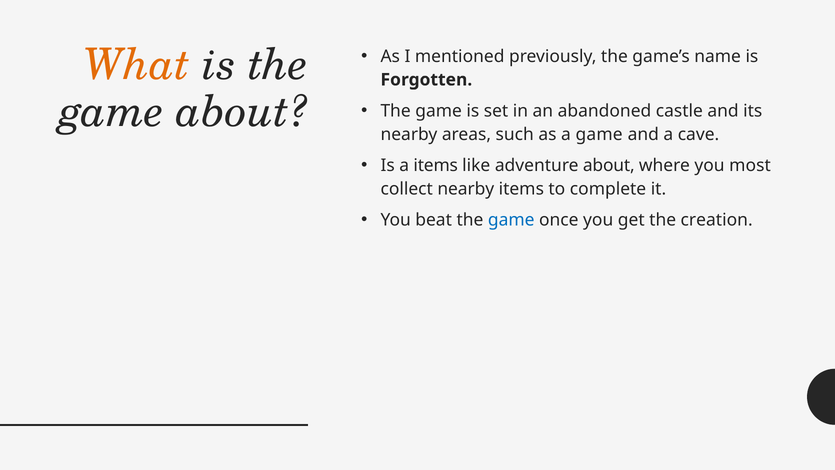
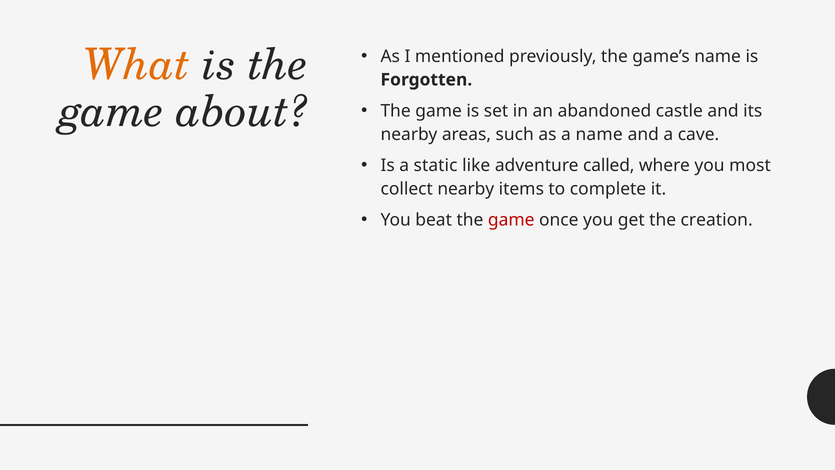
a game: game -> name (599, 134)
a items: items -> static (436, 165)
adventure about: about -> called (609, 165)
game colour: blue -> red (511, 220)
